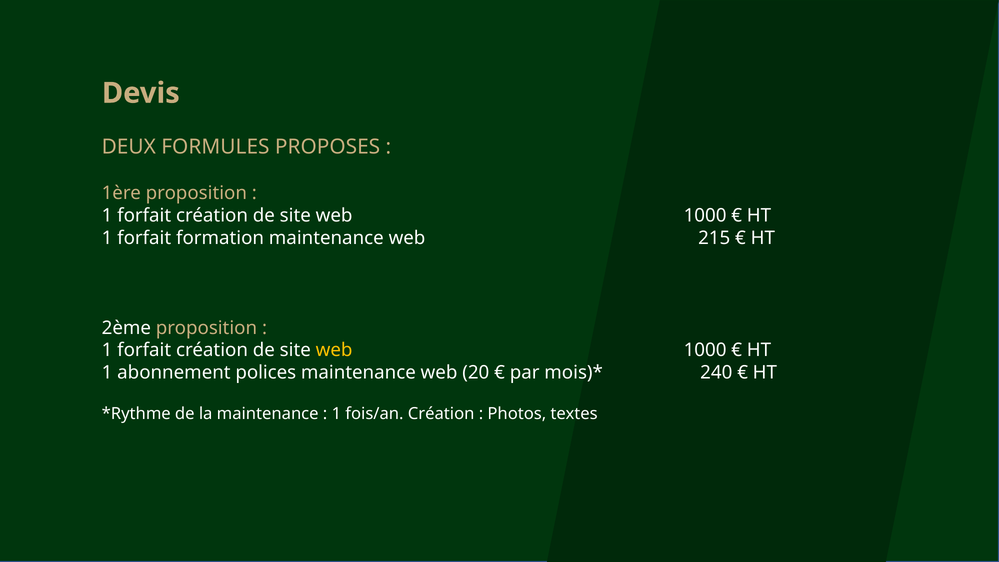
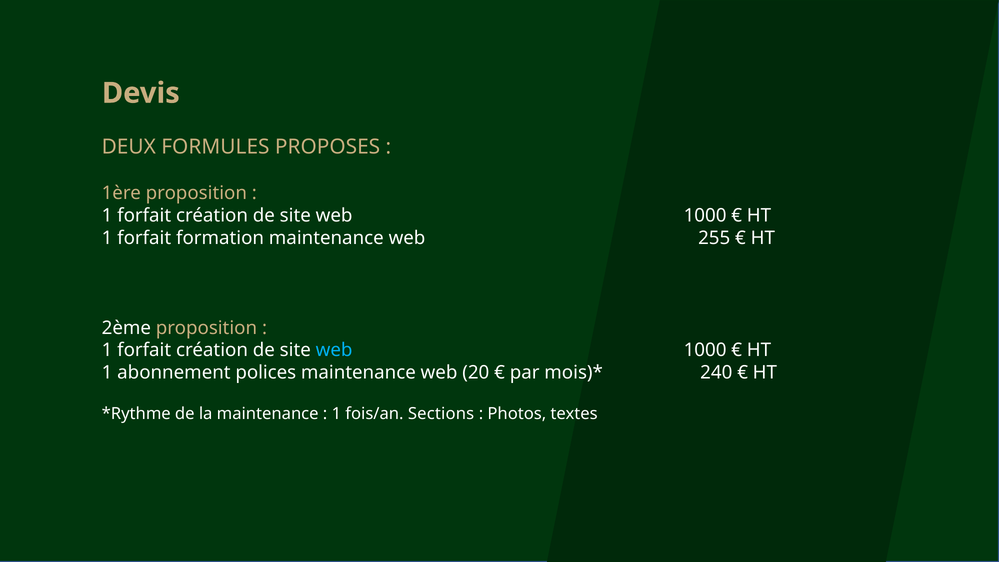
215: 215 -> 255 (714, 238)
web colour: yellow -> light blue (334, 350)
fois/an Création: Création -> Sections (441, 414)
